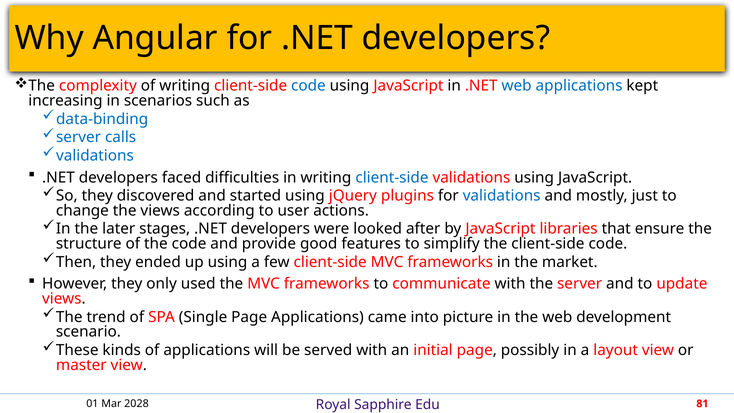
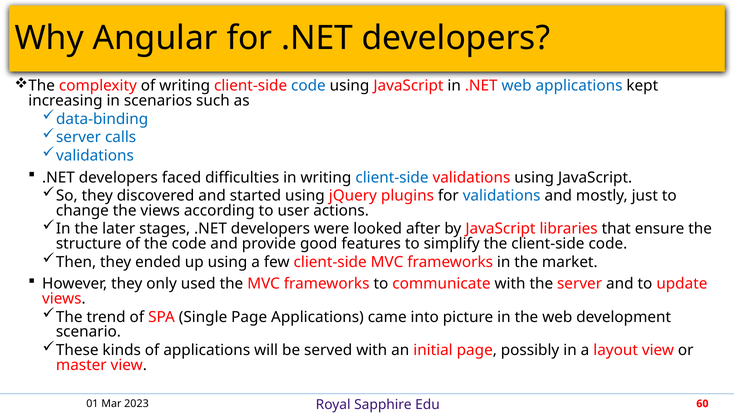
2028: 2028 -> 2023 (136, 404)
81: 81 -> 60 (702, 404)
